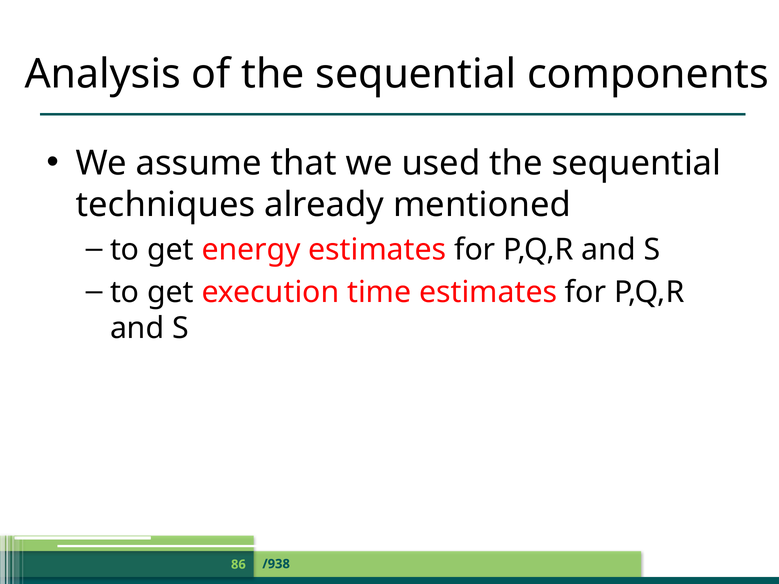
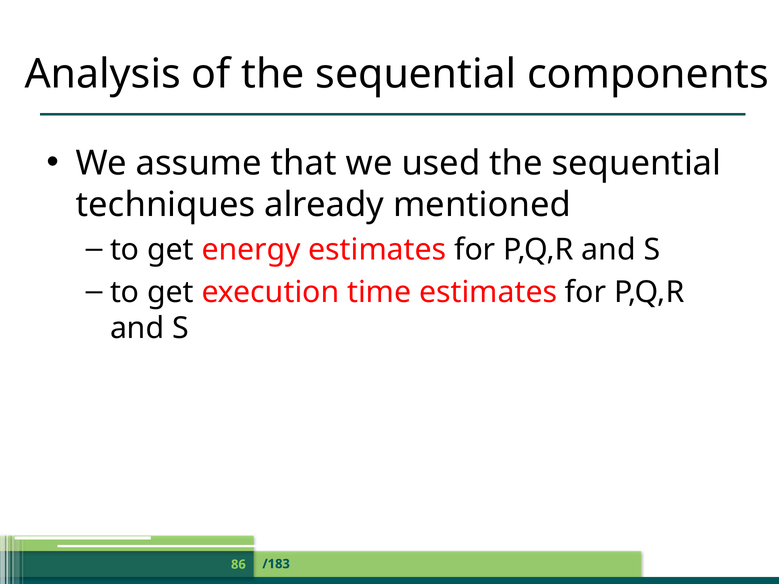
/938: /938 -> /183 (276, 564)
